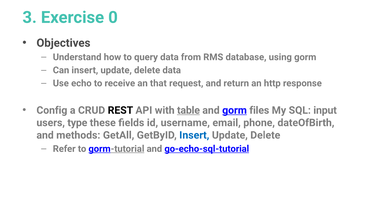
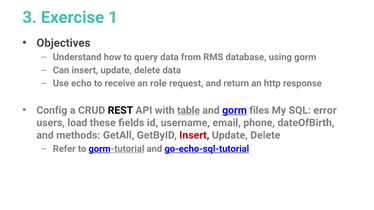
0: 0 -> 1 (113, 17)
that: that -> role (158, 83)
input: input -> error (325, 110)
type: type -> load (77, 123)
Insert colour: blue -> red (194, 135)
